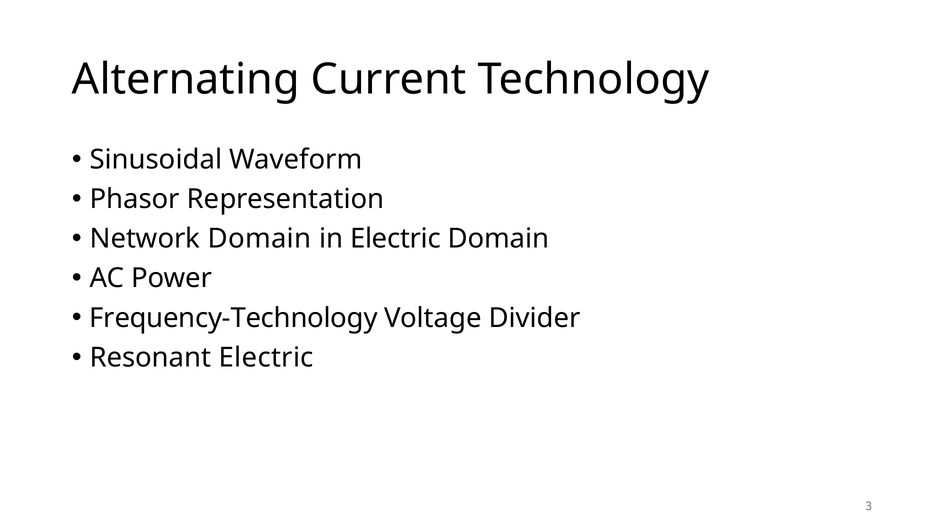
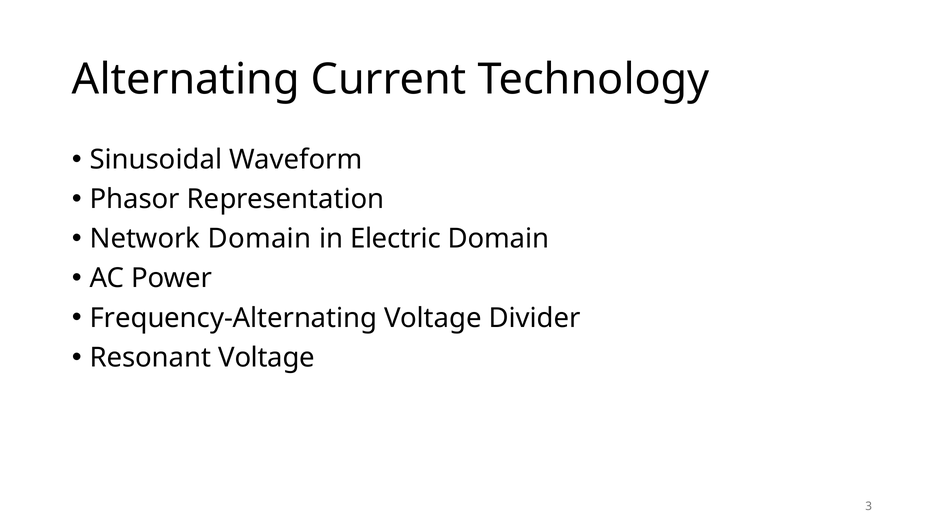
Frequency-Technology: Frequency-Technology -> Frequency-Alternating (233, 318)
Resonant Electric: Electric -> Voltage (267, 358)
